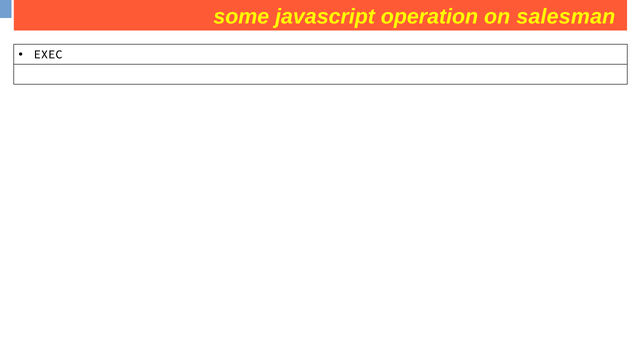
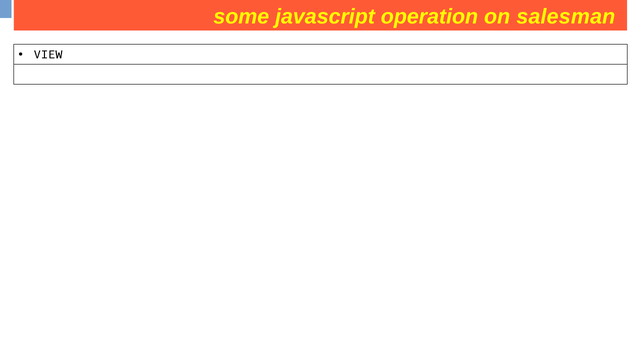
EXEC: EXEC -> VIEW (48, 54)
